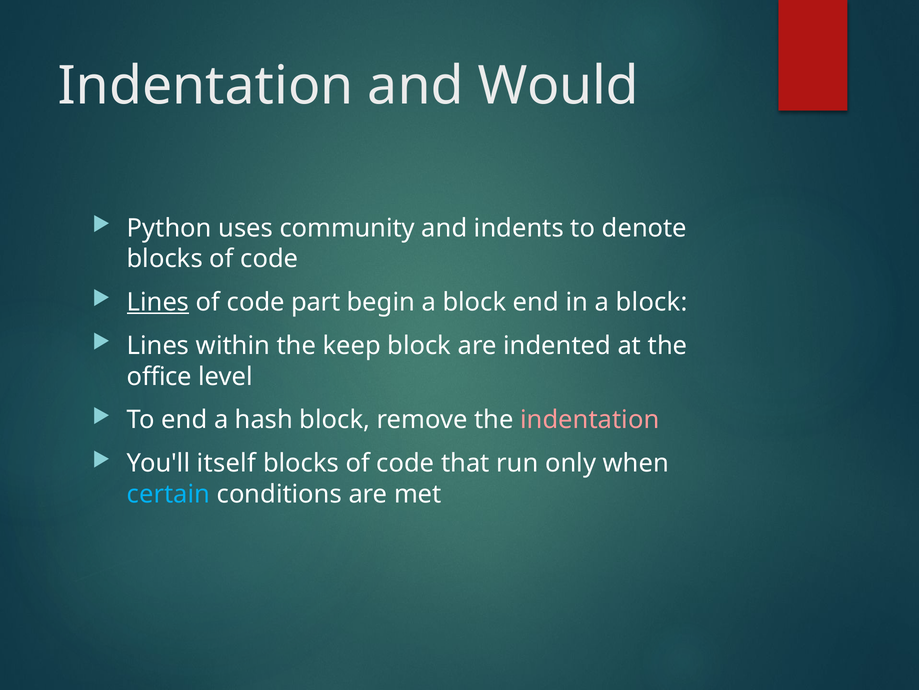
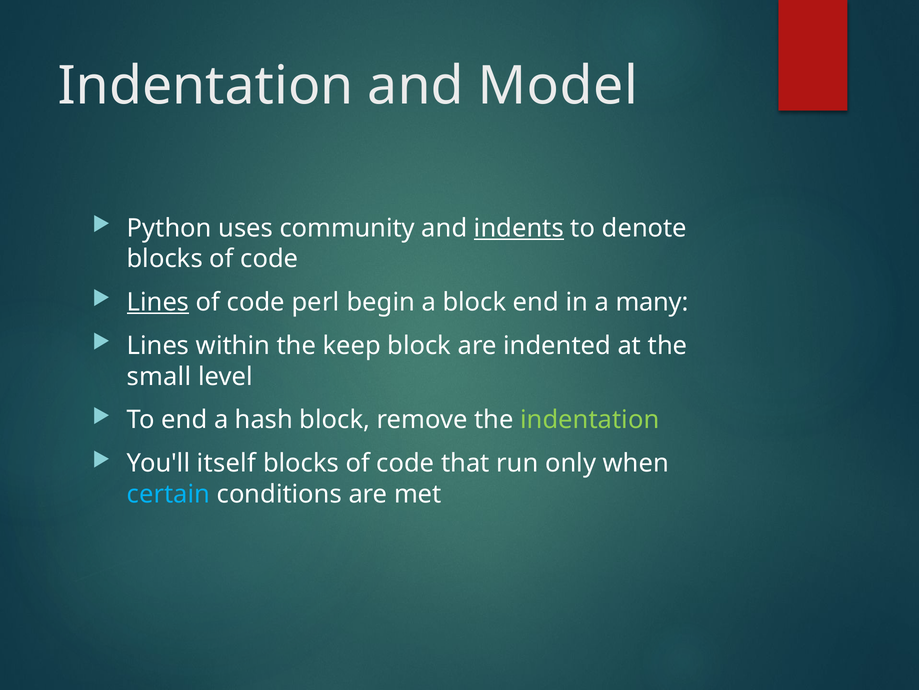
Would: Would -> Model (558, 86)
indents underline: none -> present (519, 228)
part: part -> perl (316, 302)
in a block: block -> many (652, 302)
office: office -> small (159, 376)
indentation colour: pink -> light green (590, 420)
